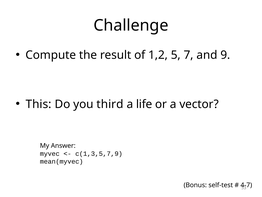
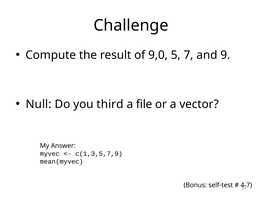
1,2: 1,2 -> 9,0 (158, 55)
This: This -> Null (39, 104)
life: life -> file (144, 104)
